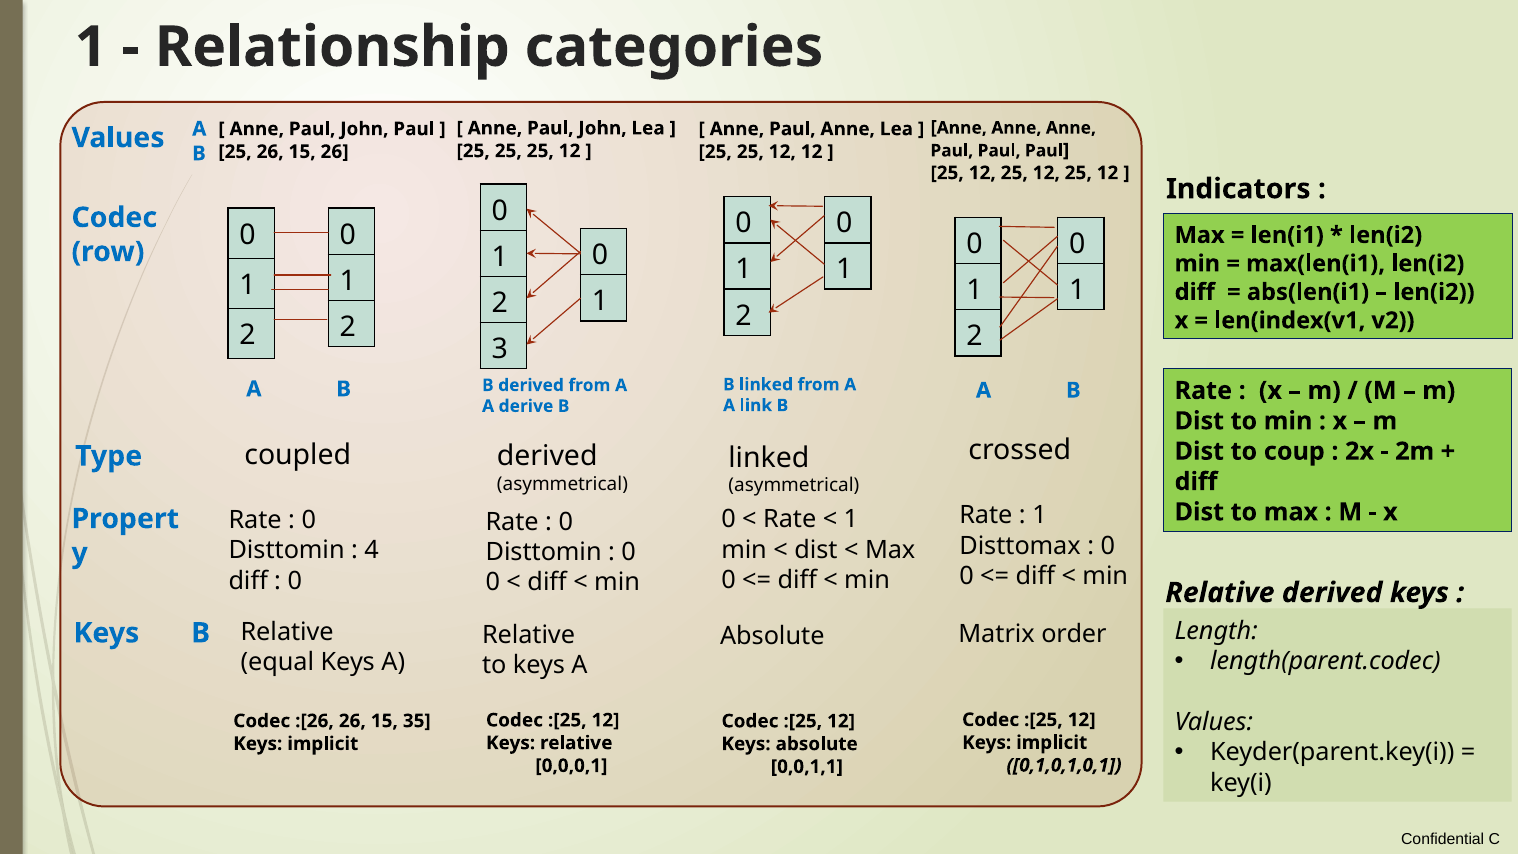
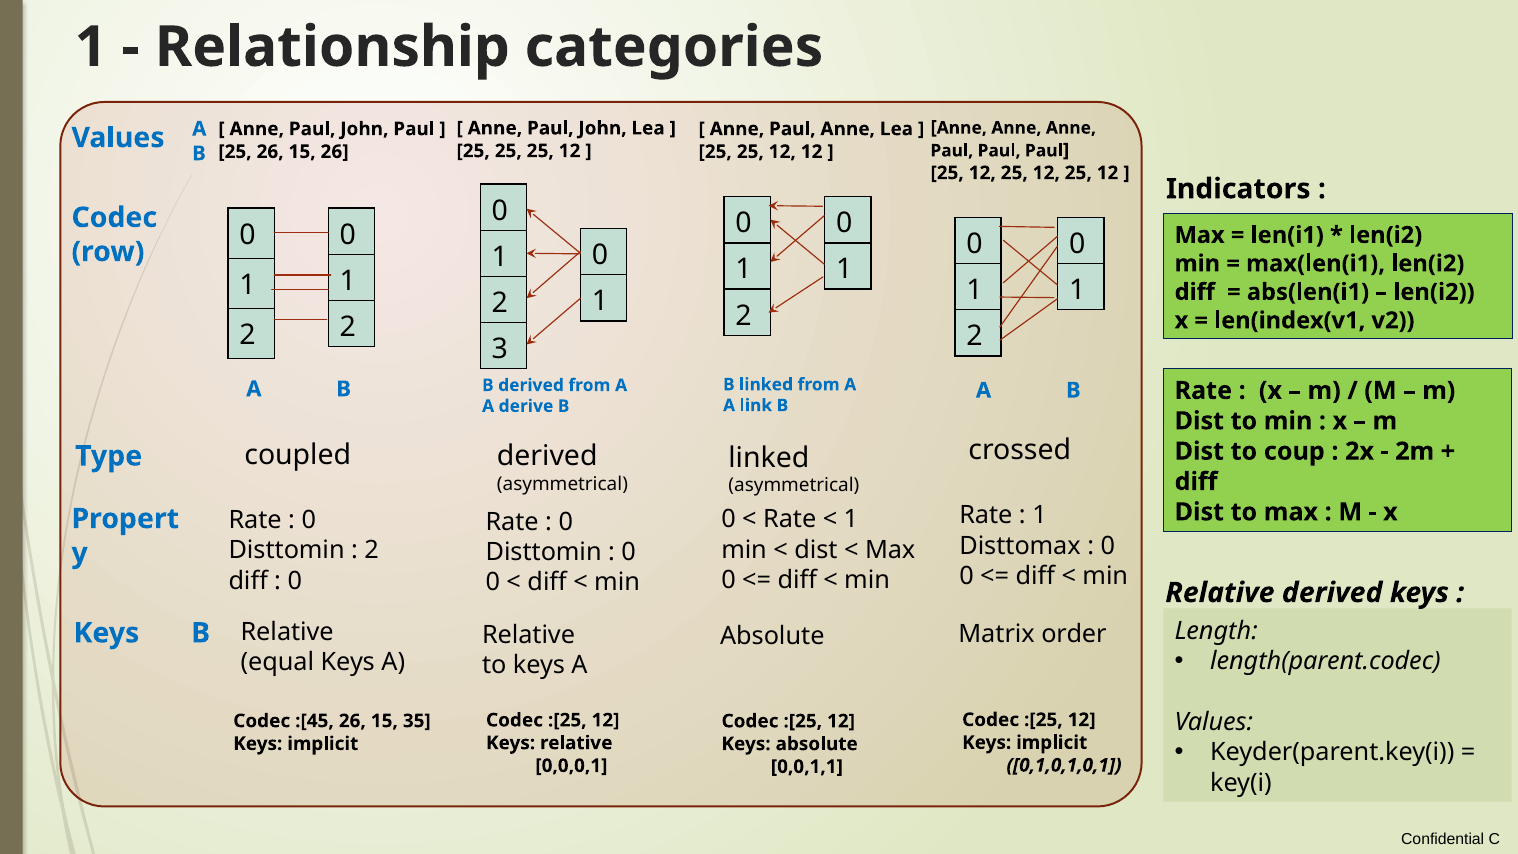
4: 4 -> 2 (372, 550)
:[26: :[26 -> :[45 (314, 721)
